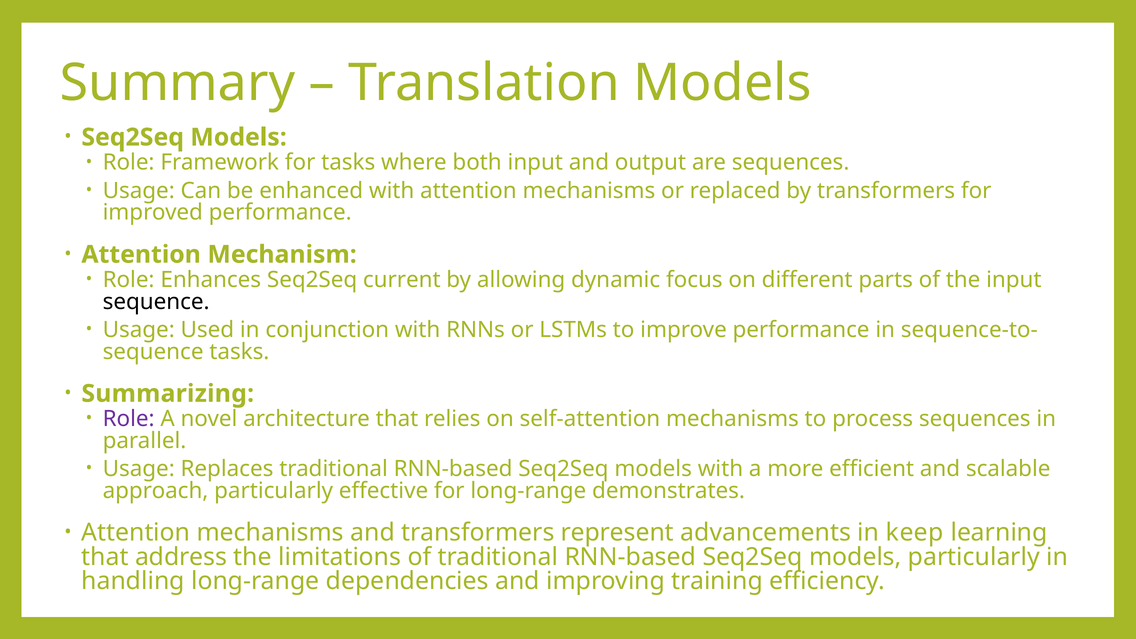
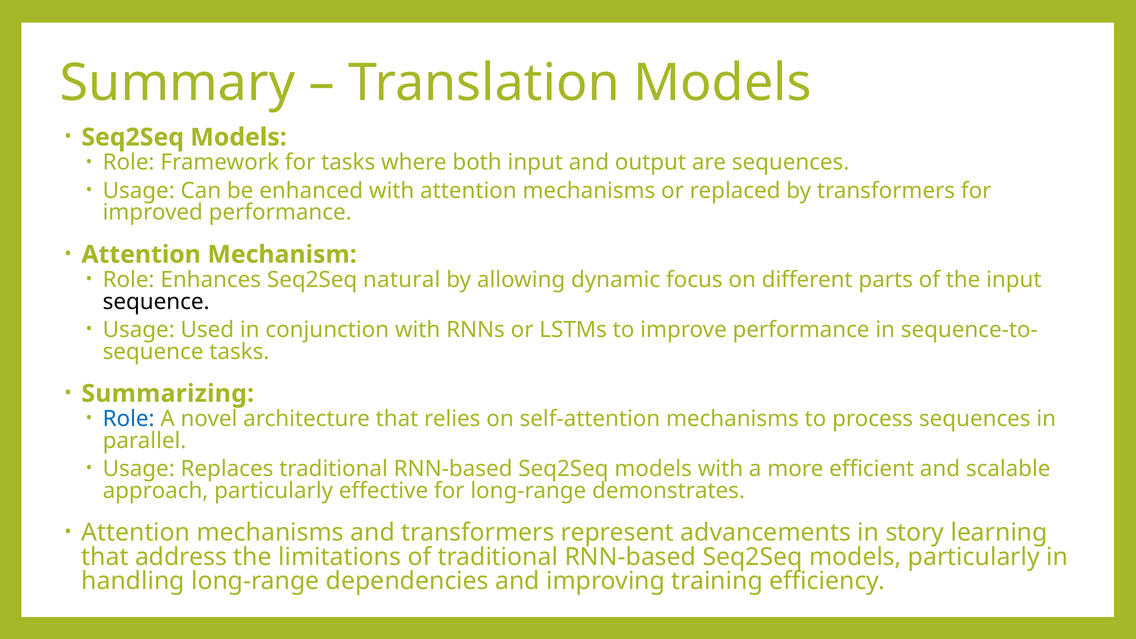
current: current -> natural (402, 280)
Role colour: purple -> blue (129, 419)
keep: keep -> story (915, 533)
